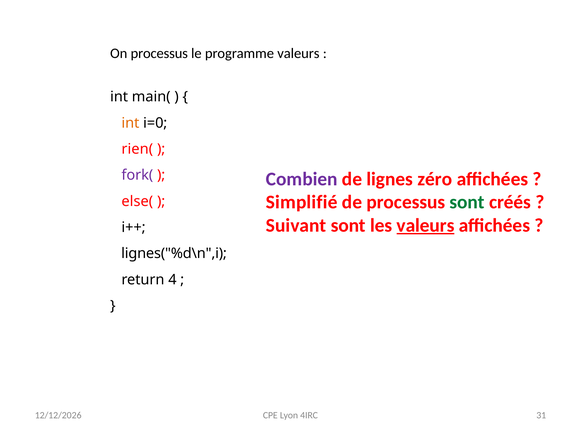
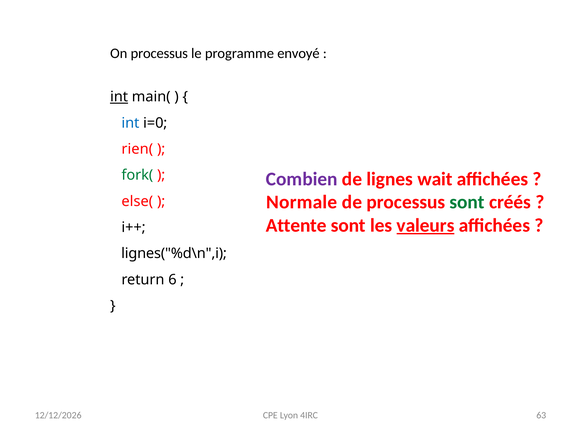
programme valeurs: valeurs -> envoyé (298, 53)
int underline: none -> present (119, 97)
int colour: orange -> blue (130, 123)
fork( colour: purple -> green (137, 175)
zéro: zéro -> wait (435, 179)
Simplifié: Simplifié -> Normale (302, 203)
Suivant: Suivant -> Attente (296, 226)
4: 4 -> 6 (172, 280)
31: 31 -> 63 (541, 416)
